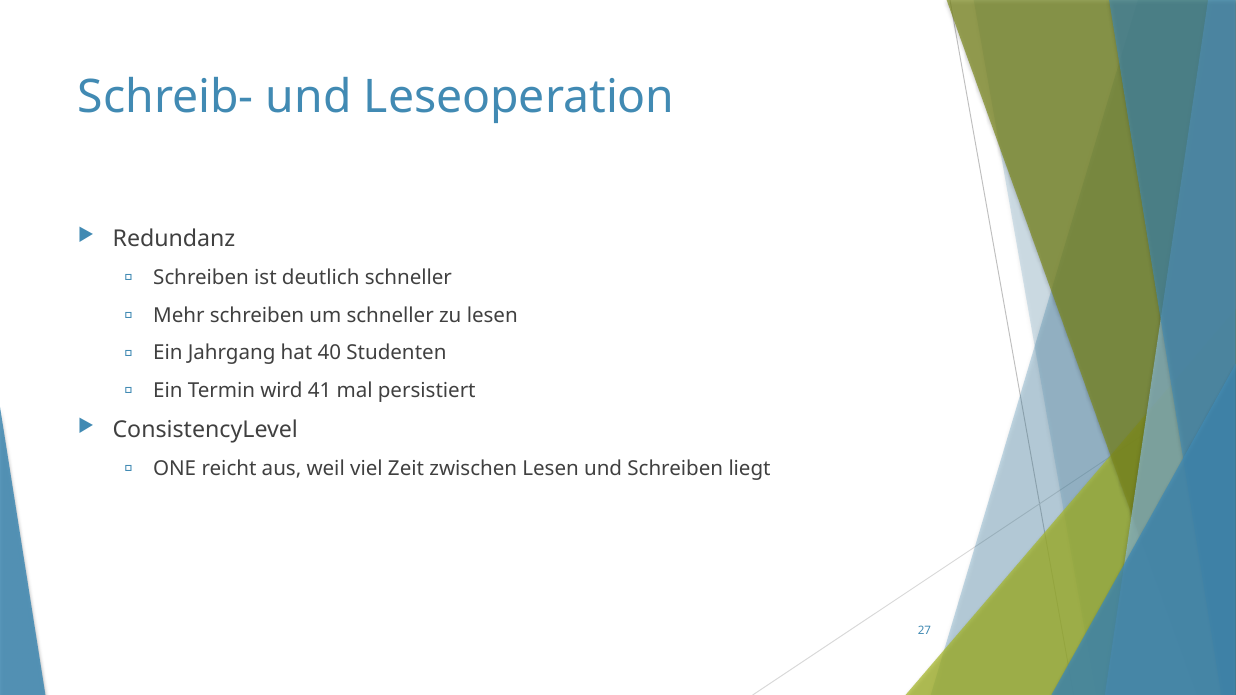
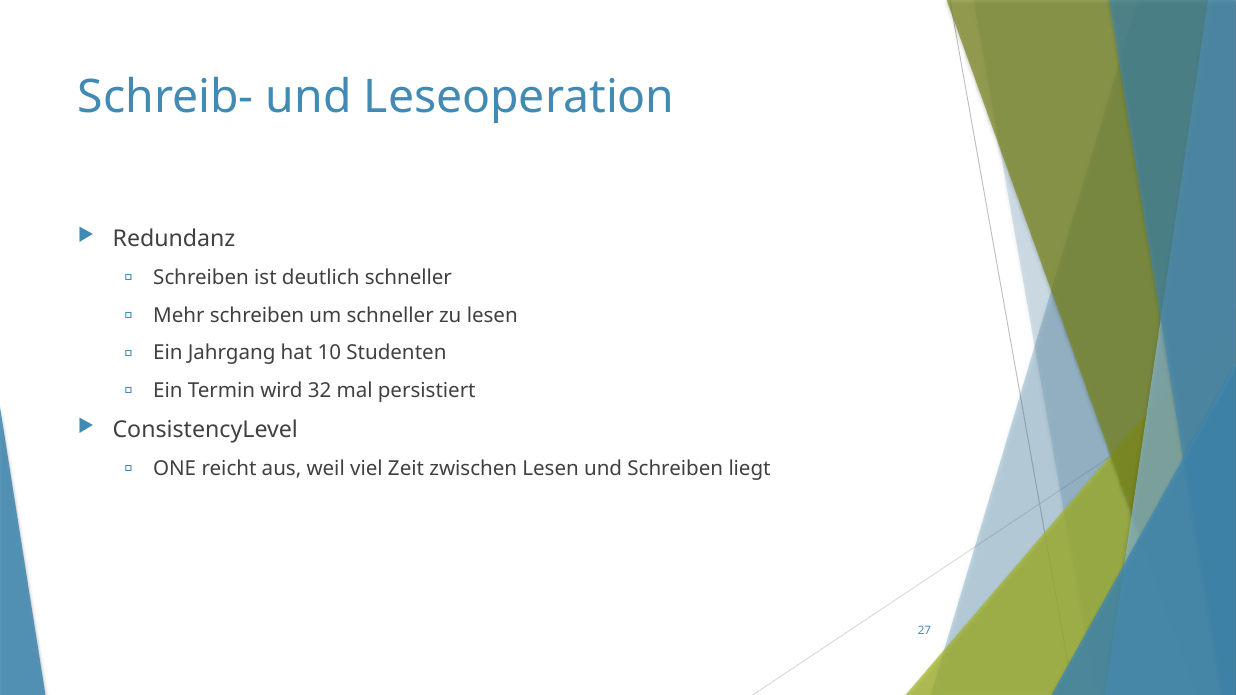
40: 40 -> 10 (329, 353)
41: 41 -> 32 (320, 391)
